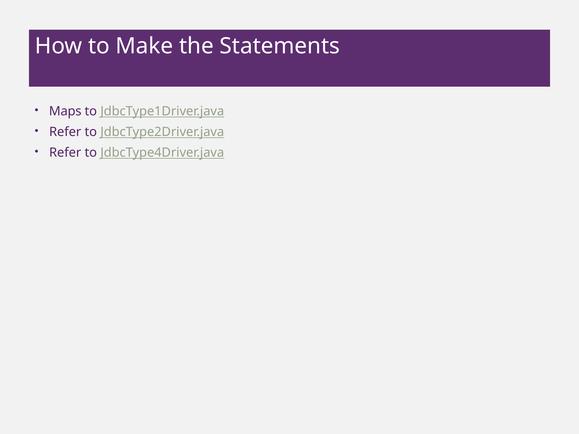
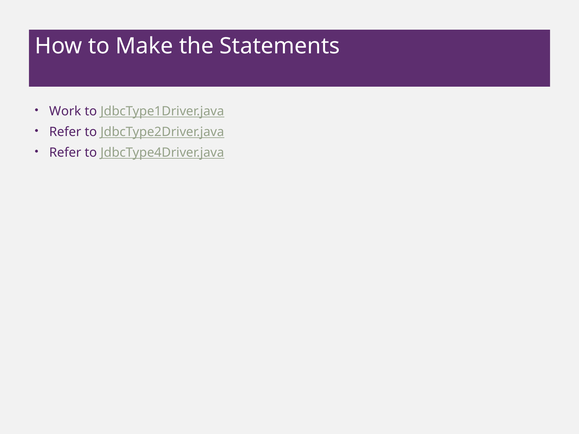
Maps: Maps -> Work (65, 111)
